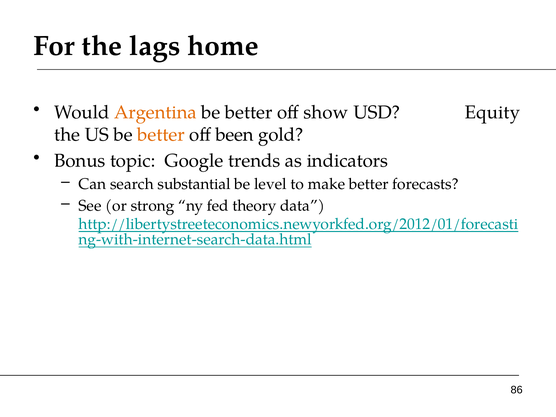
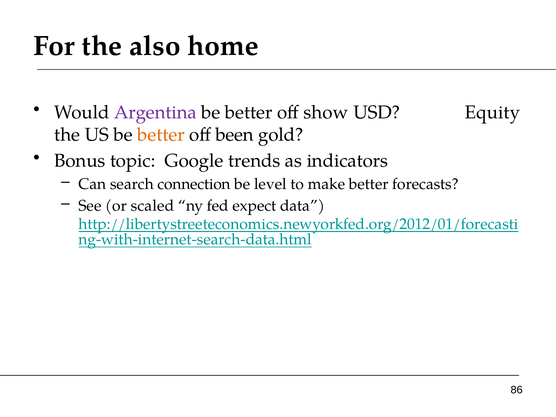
lags: lags -> also (155, 46)
Argentina colour: orange -> purple (155, 113)
substantial: substantial -> connection (194, 184)
strong: strong -> scaled (152, 206)
theory: theory -> expect (254, 206)
